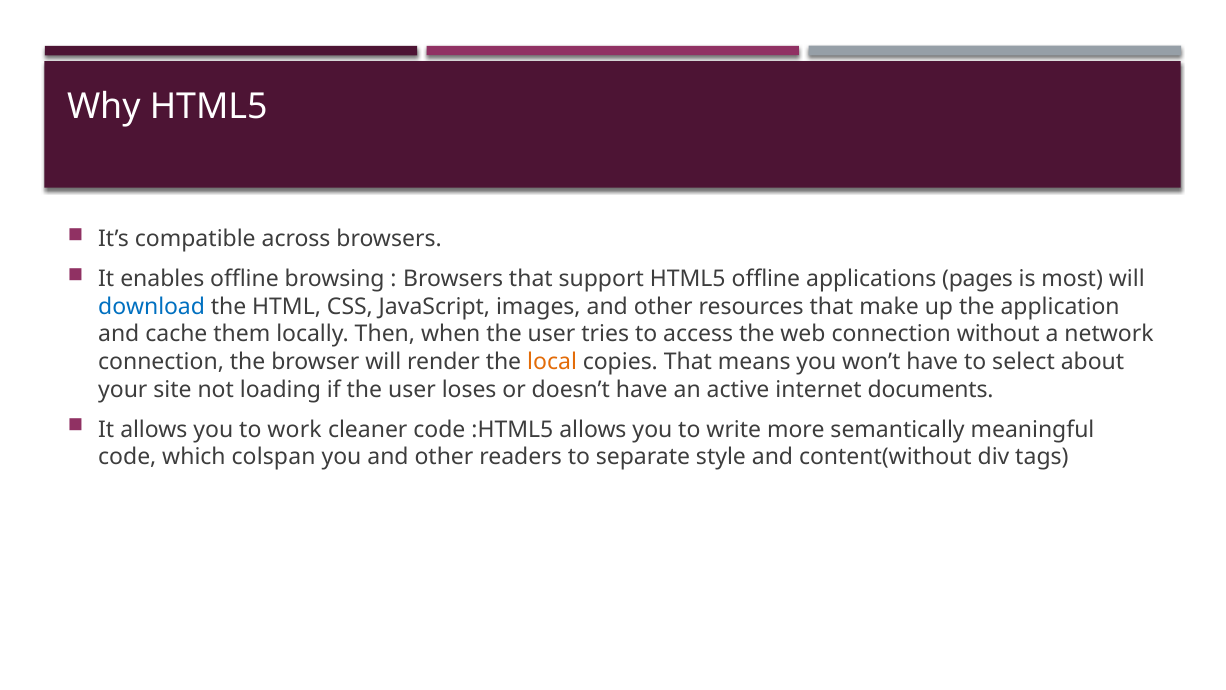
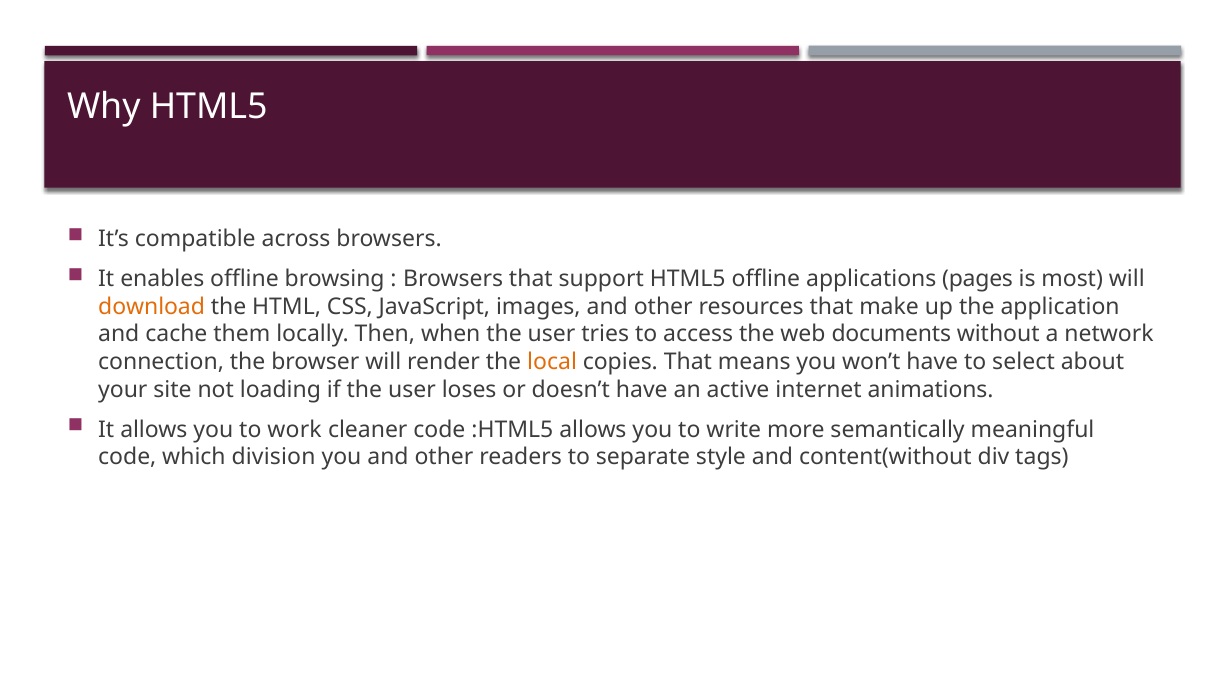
download colour: blue -> orange (152, 307)
web connection: connection -> documents (891, 334)
documents: documents -> animations (931, 389)
colspan: colspan -> division (274, 457)
